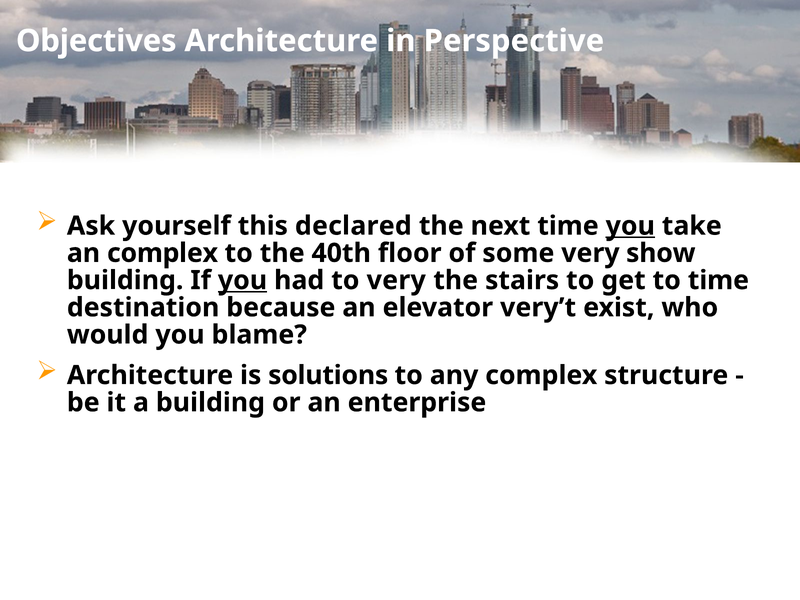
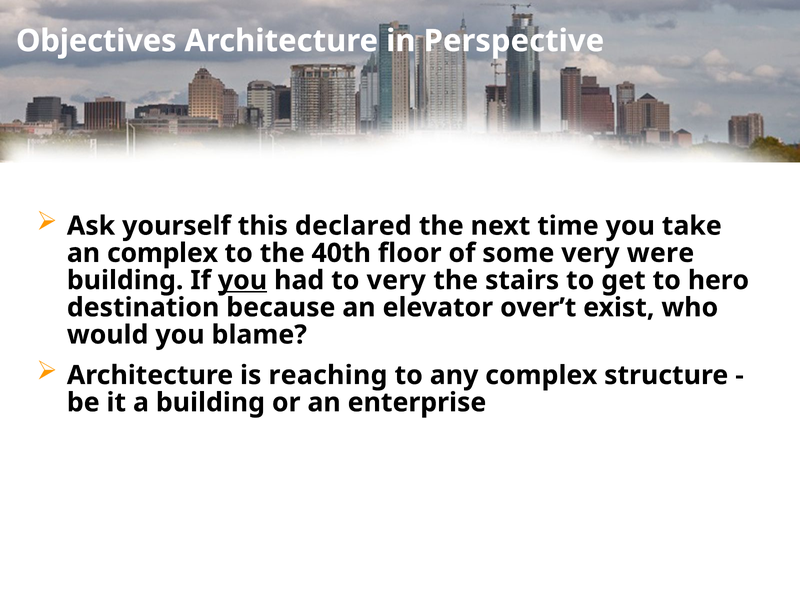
you underline: present -> none (630, 226)
show: show -> were (661, 253)
to time: time -> hero (718, 280)
very’t: very’t -> over’t (538, 308)
solutions: solutions -> reaching (328, 375)
